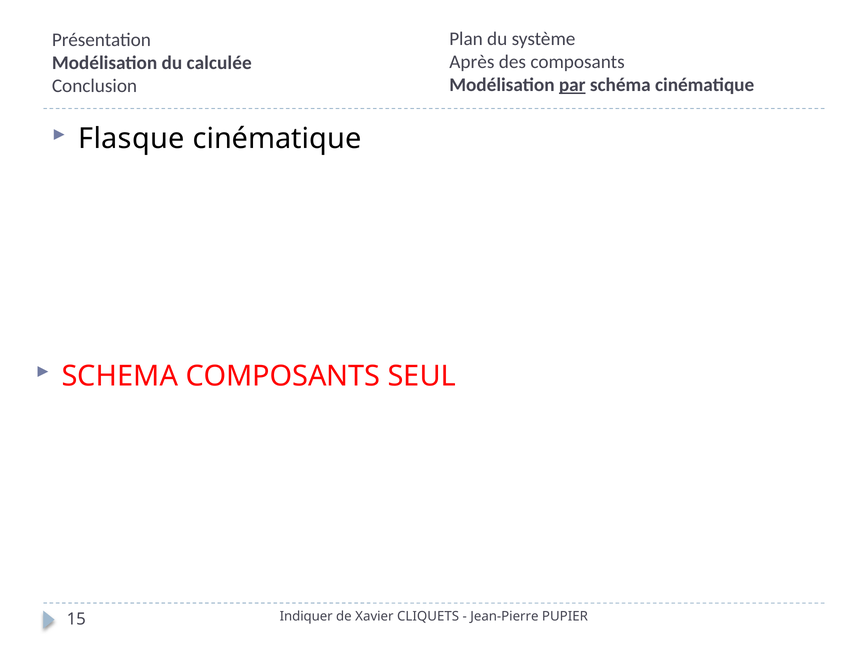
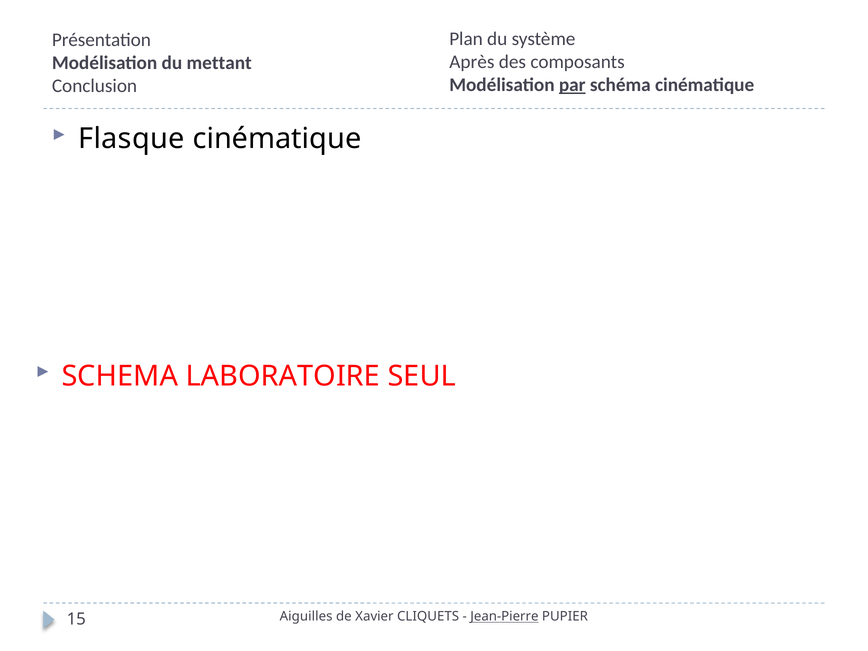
calculée: calculée -> mettant (219, 63)
SCHEMA COMPOSANTS: COMPOSANTS -> LABORATOIRE (283, 376)
Indiquer: Indiquer -> Aiguilles (306, 617)
Jean-Pierre underline: none -> present (504, 617)
